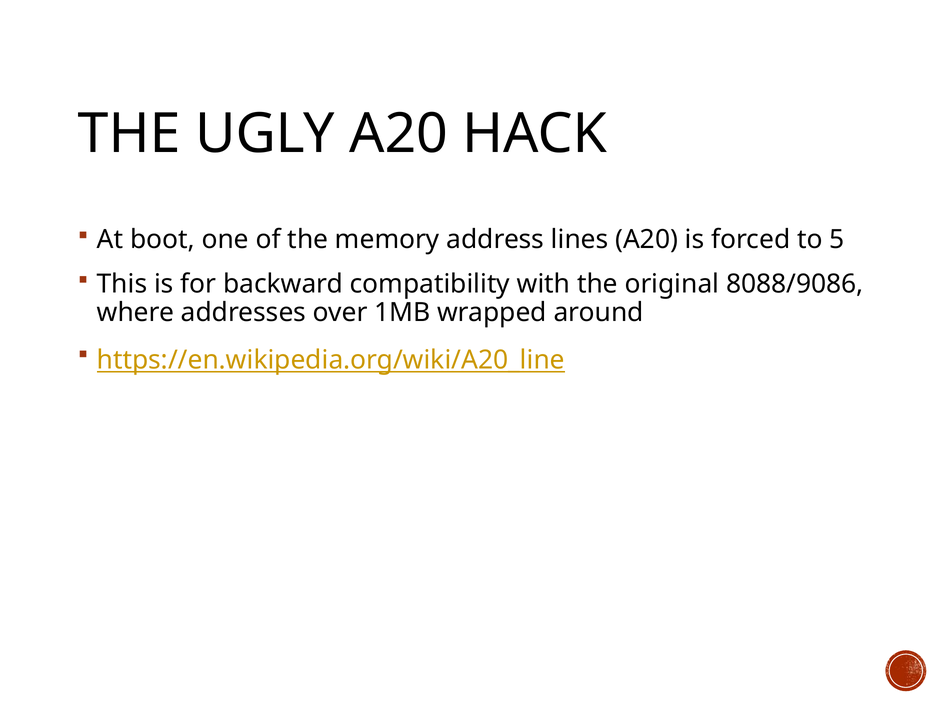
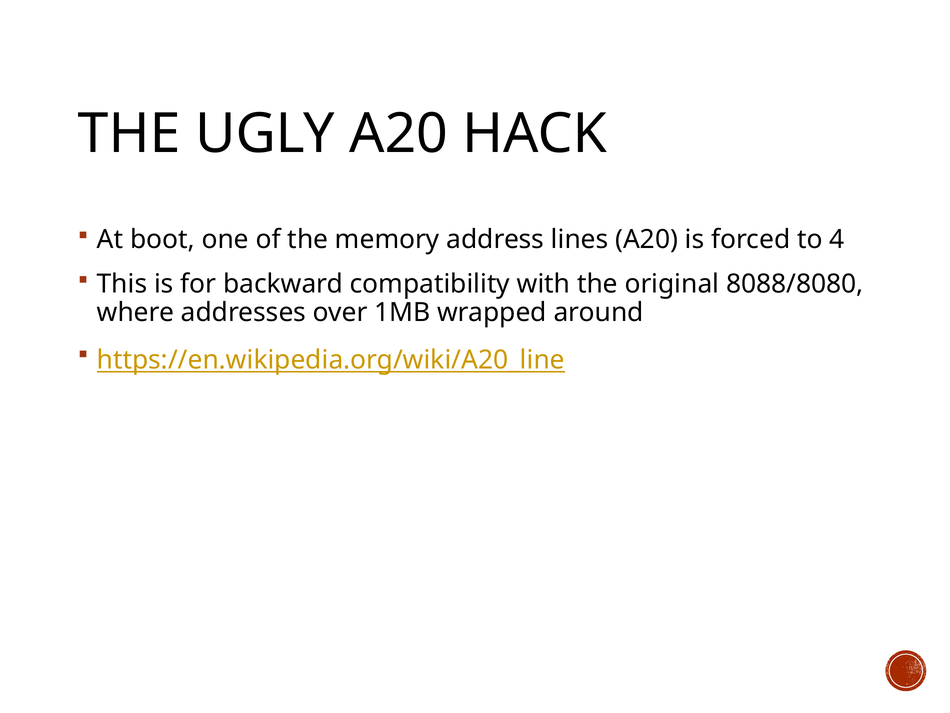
5: 5 -> 4 (837, 239)
8088/9086: 8088/9086 -> 8088/8080 (795, 284)
